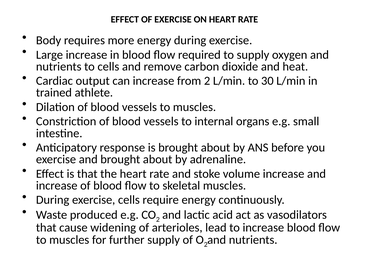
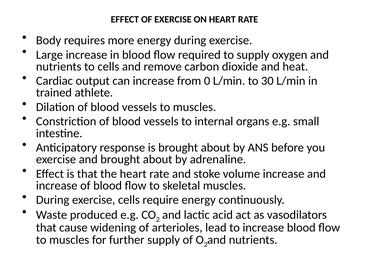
from 2: 2 -> 0 (207, 81)
